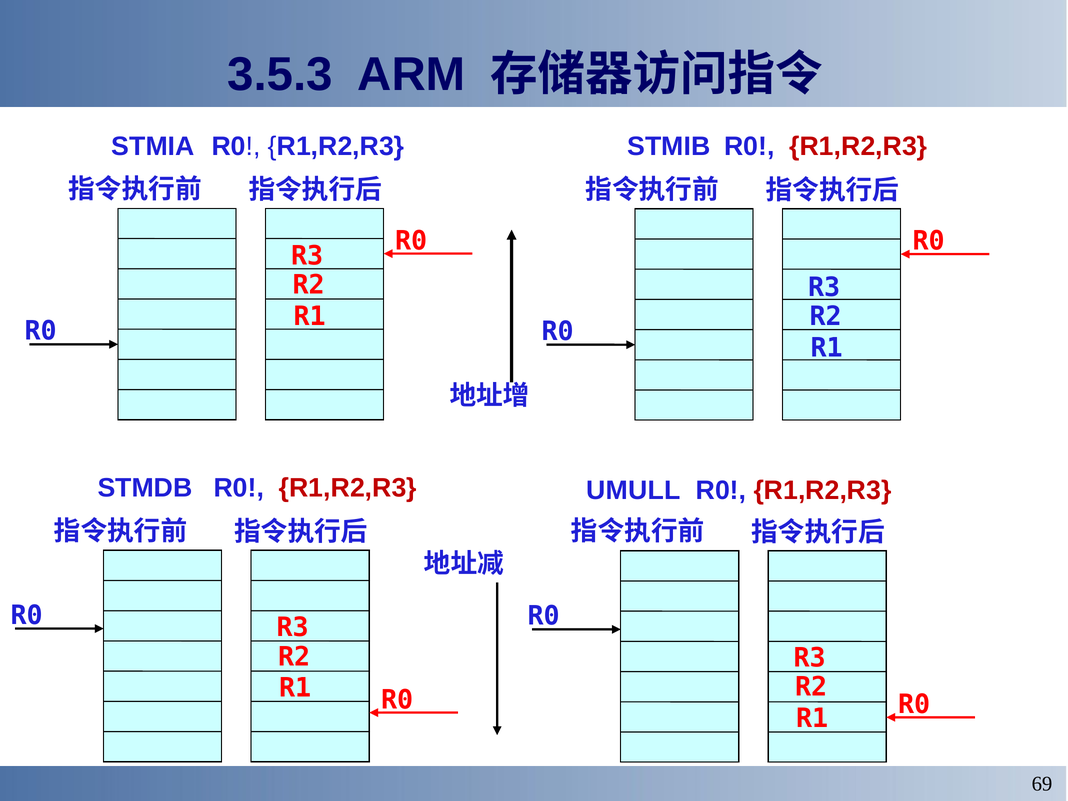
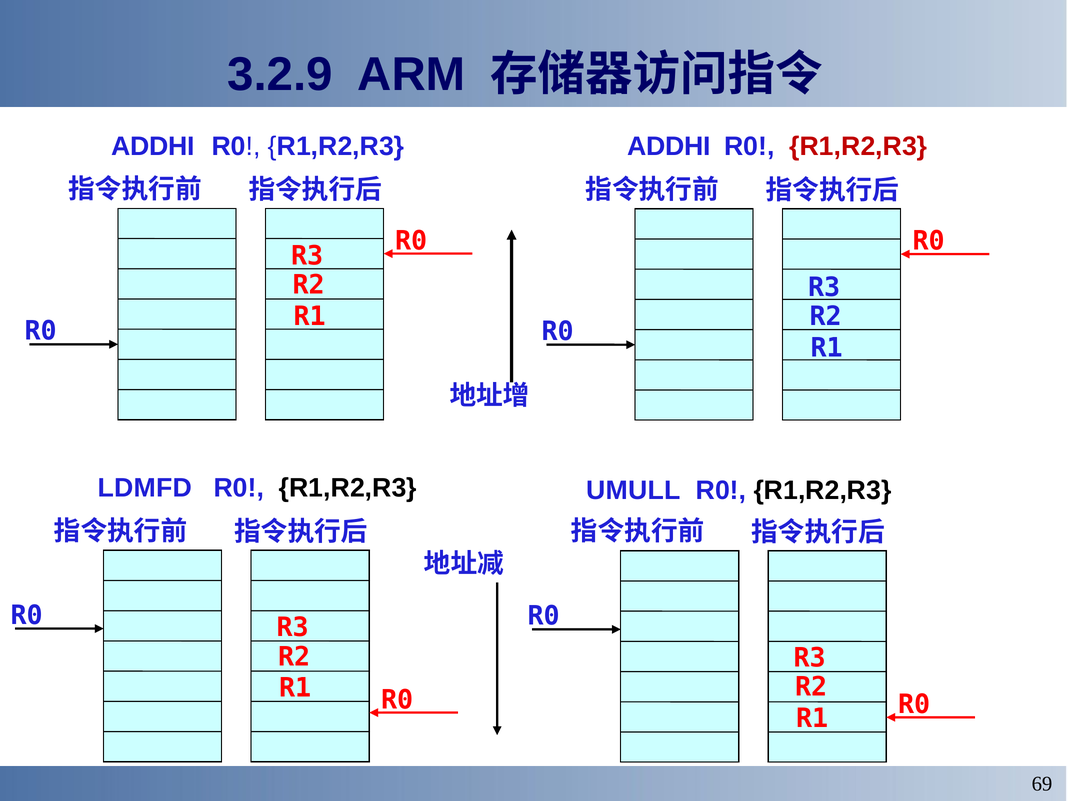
3.5.3: 3.5.3 -> 3.2.9 (280, 75)
STMIA: STMIA -> ADDHI (153, 146)
STMIB: STMIB -> ADDHI (669, 147)
STMDB: STMDB -> LDMFD (145, 488)
R1,R2,R3 colour: red -> black (348, 488)
R1,R2,R3 colour: red -> black (823, 490)
